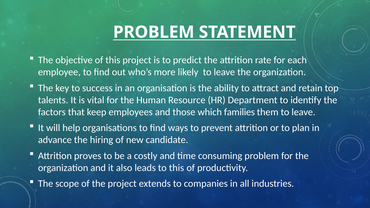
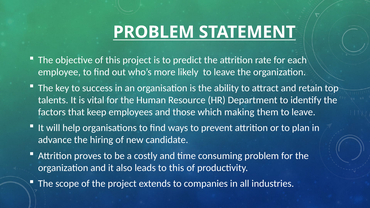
families: families -> making (239, 112)
